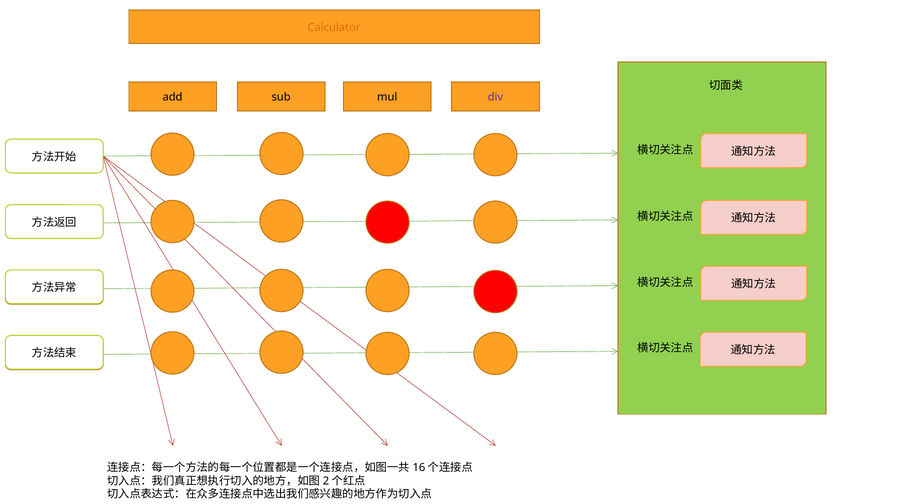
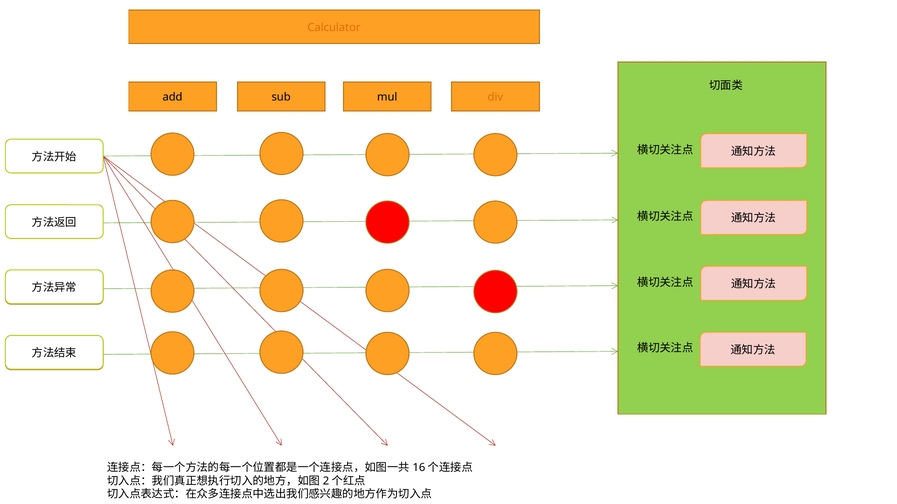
div colour: purple -> orange (495, 97)
